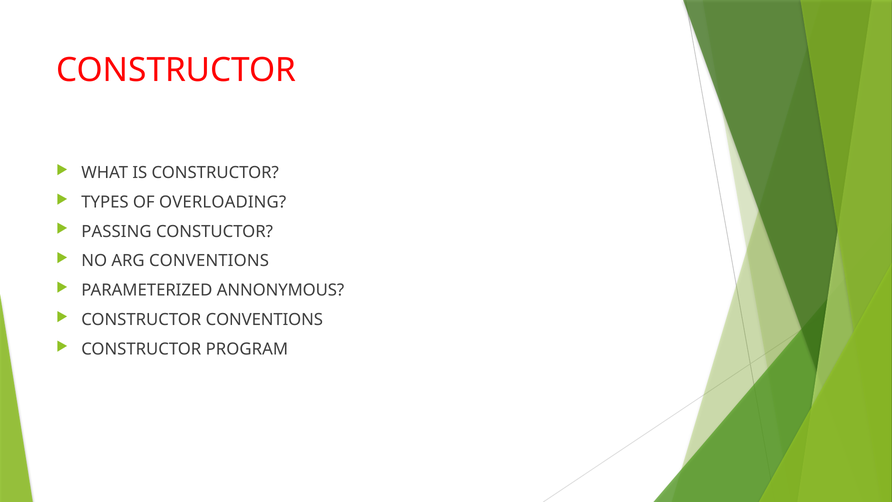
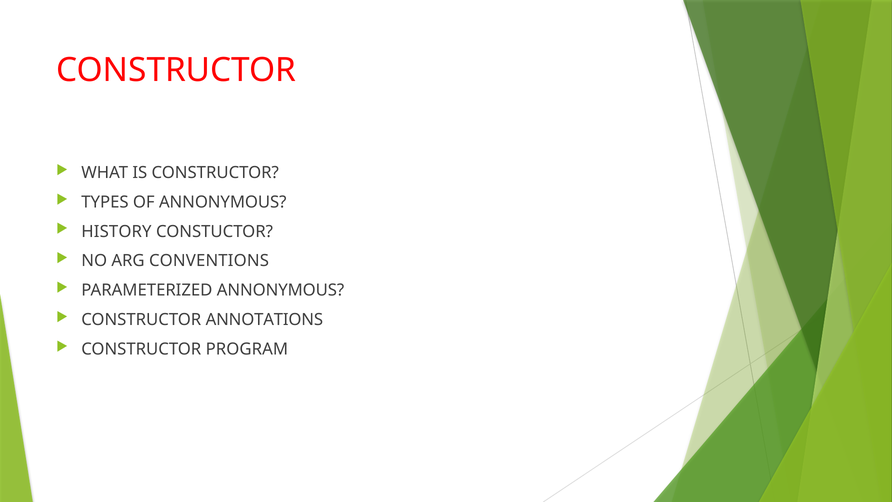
OF OVERLOADING: OVERLOADING -> ANNONYMOUS (223, 202)
PASSING: PASSING -> HISTORY (116, 231)
CONSTRUCTOR CONVENTIONS: CONVENTIONS -> ANNOTATIONS (264, 319)
